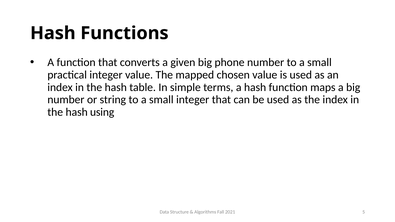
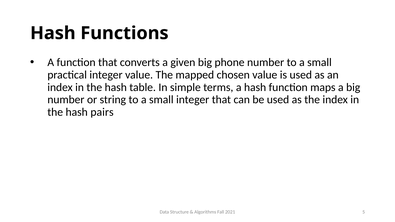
using: using -> pairs (102, 112)
